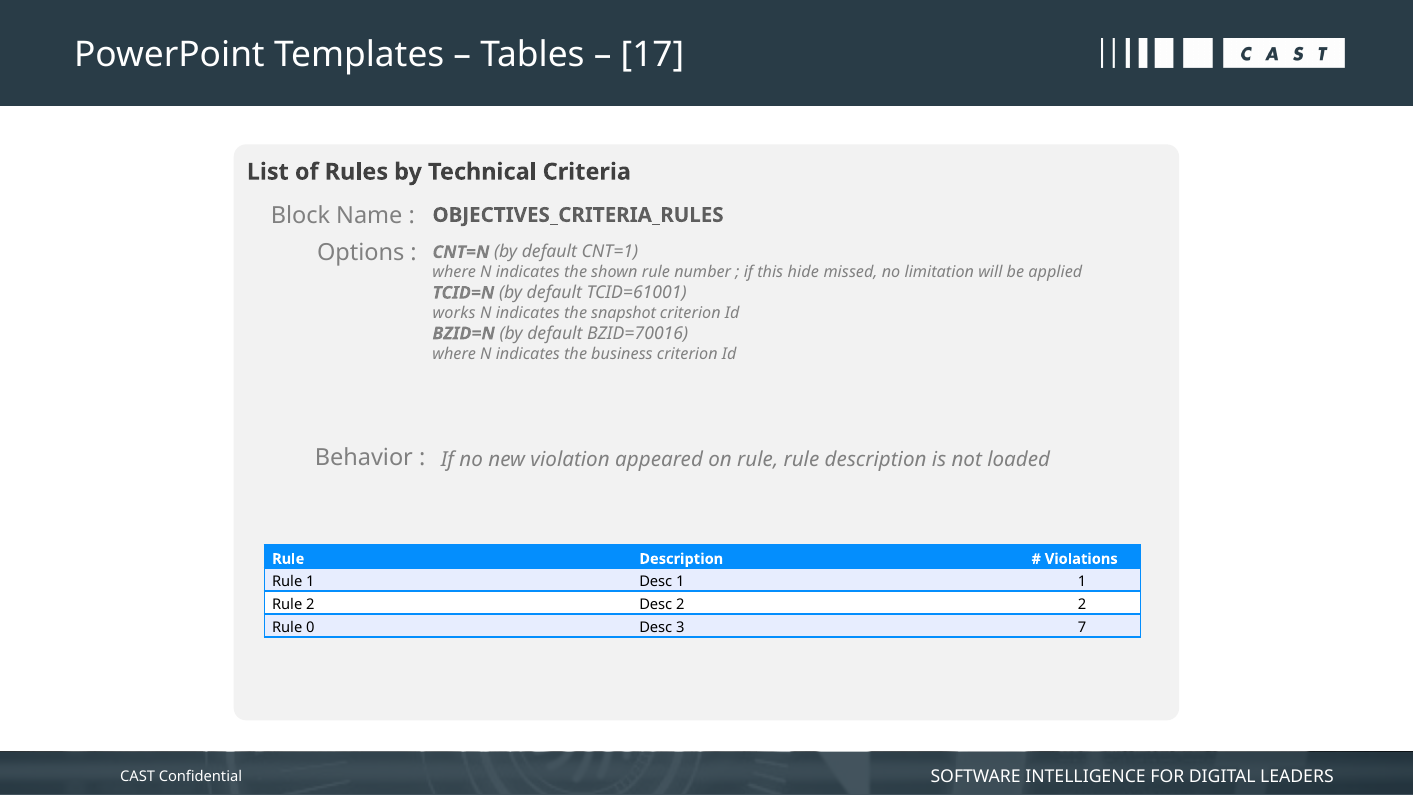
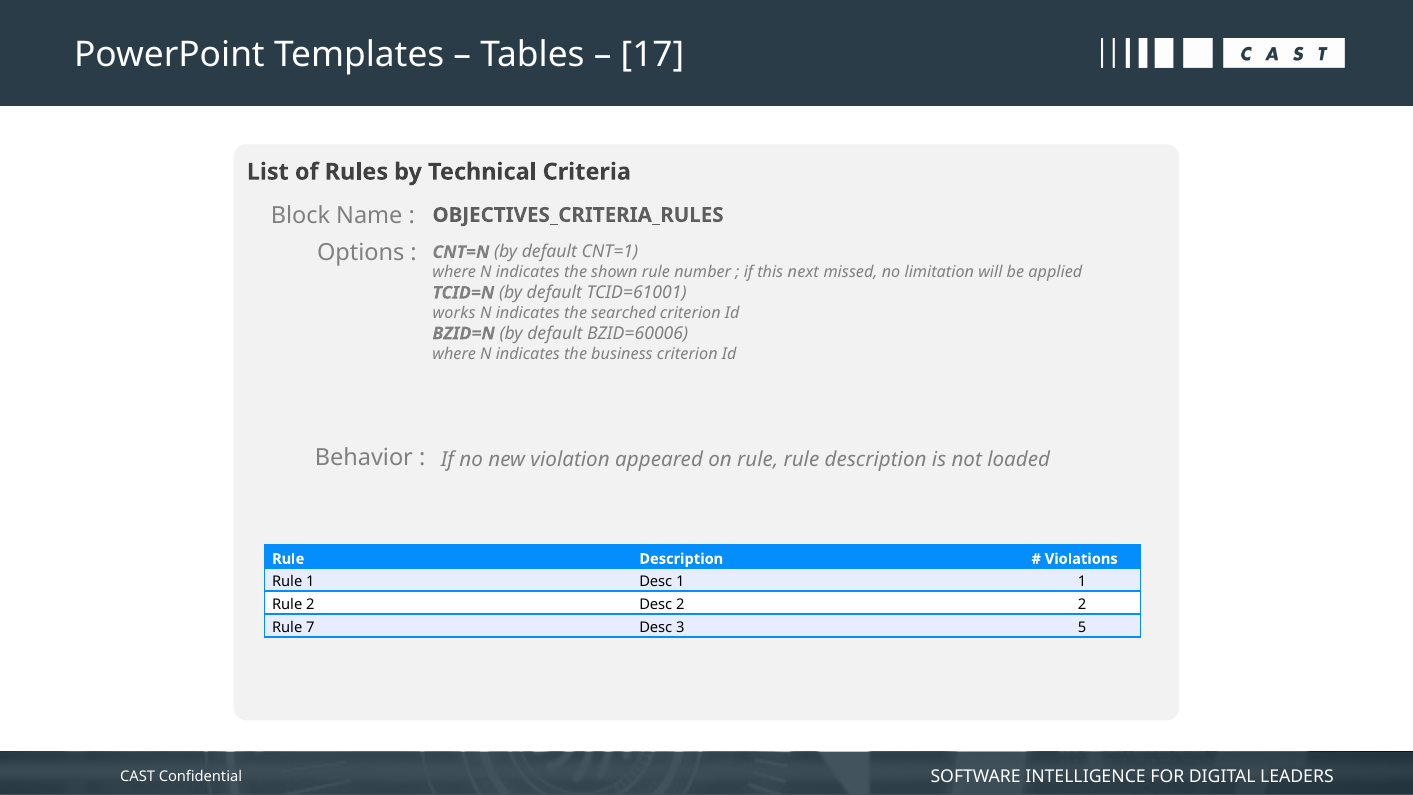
hide: hide -> next (803, 272)
snapshot: snapshot -> searched (624, 313)
BZID=70016: BZID=70016 -> BZID=60006 (638, 333)
0: 0 -> 7 (310, 628)
7: 7 -> 5 (1082, 628)
